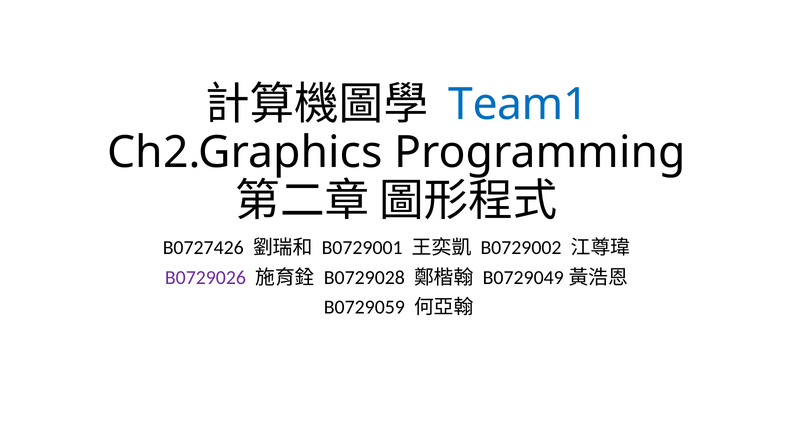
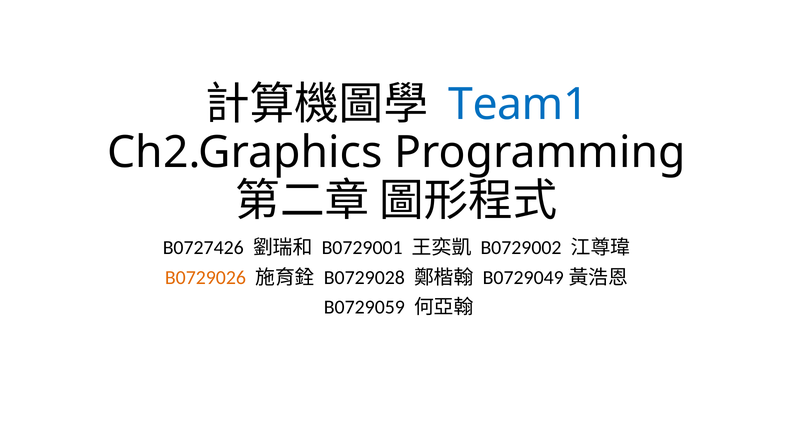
B0729026 colour: purple -> orange (205, 278)
